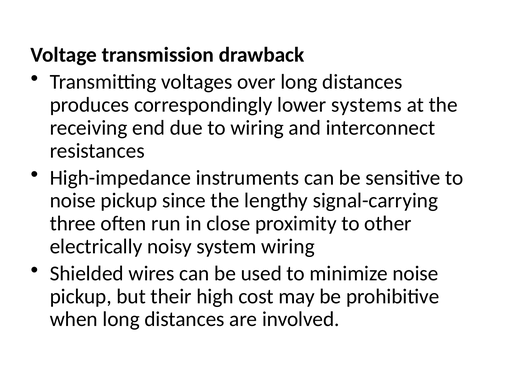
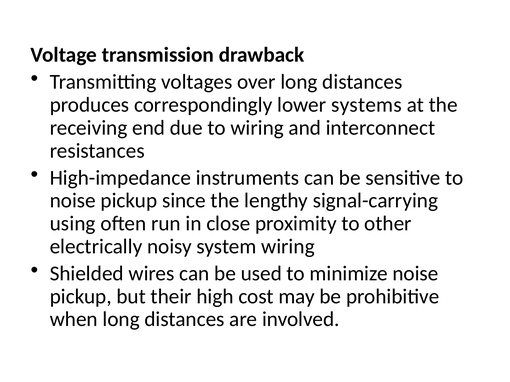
three: three -> using (73, 224)
